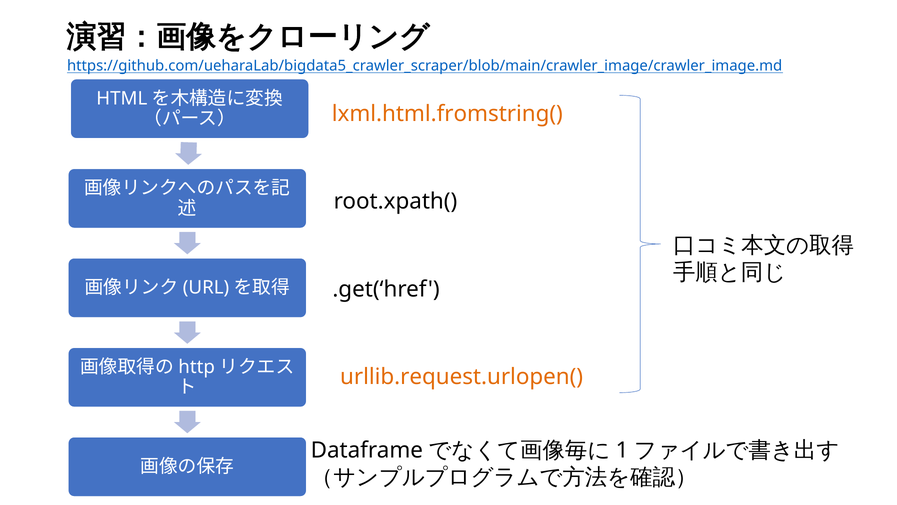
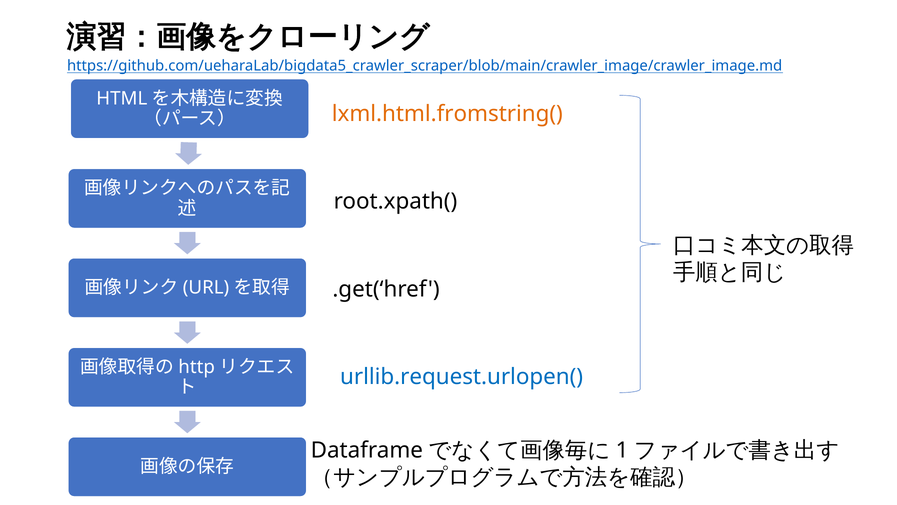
urllib.request.urlopen( colour: orange -> blue (462, 377)
